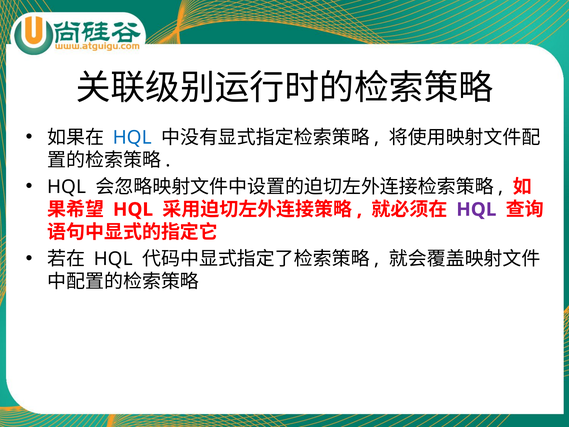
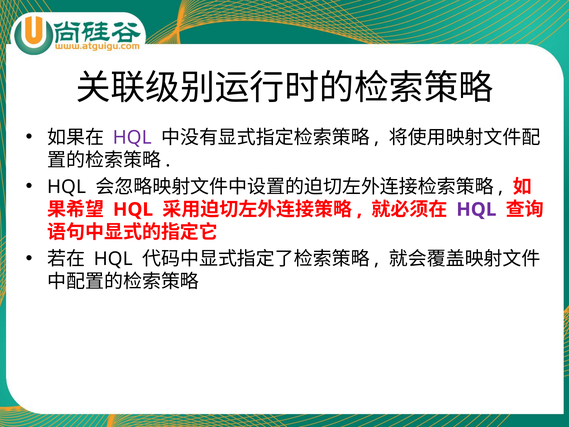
HQL colour: blue -> purple (132, 137)
